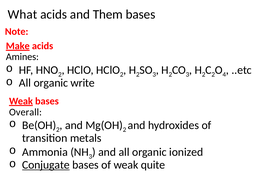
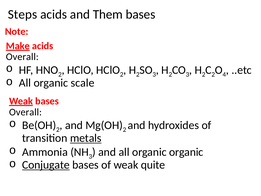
What: What -> Steps (22, 14)
Amines: Amines -> Overall (22, 57)
write: write -> scale (83, 83)
metals underline: none -> present (86, 138)
organic ionized: ionized -> organic (186, 152)
